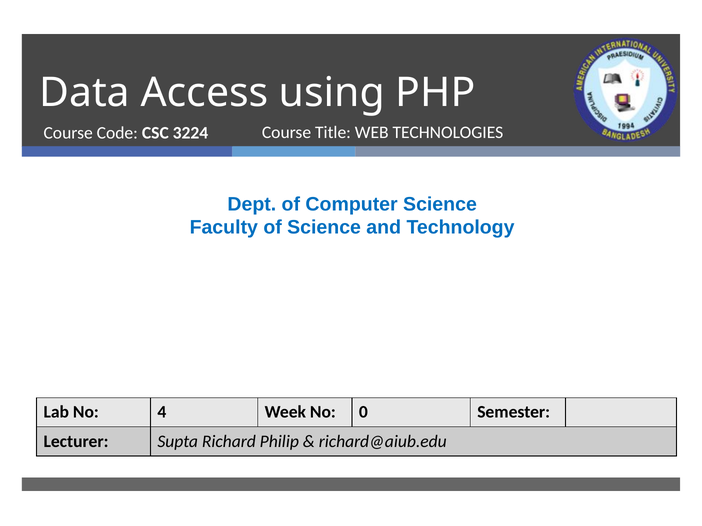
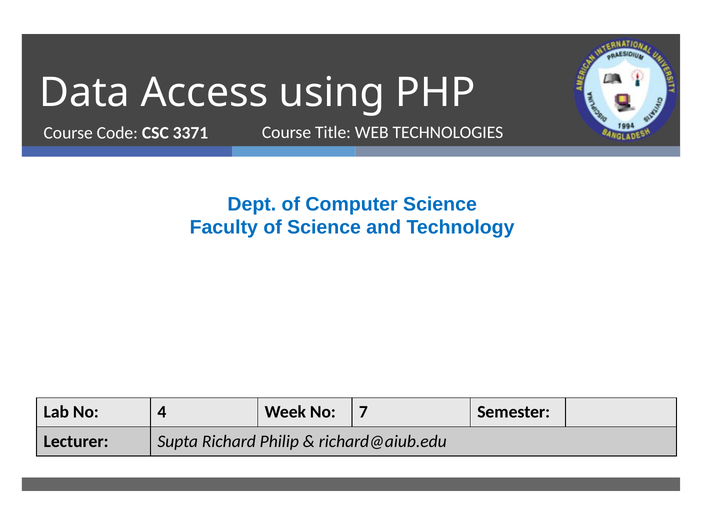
3224: 3224 -> 3371 (190, 133)
0: 0 -> 7 (363, 413)
